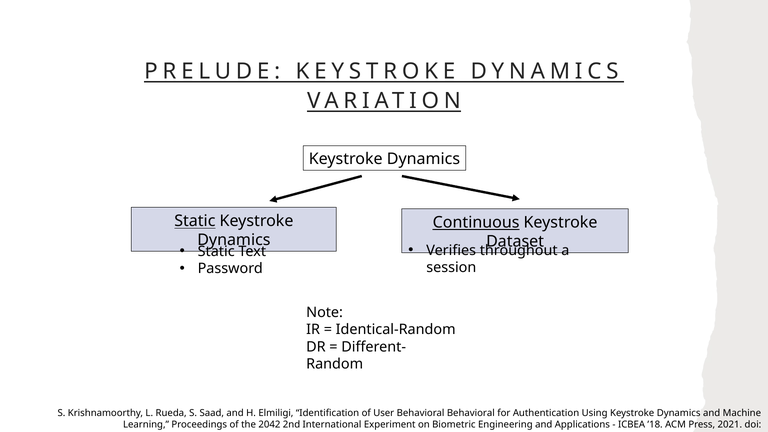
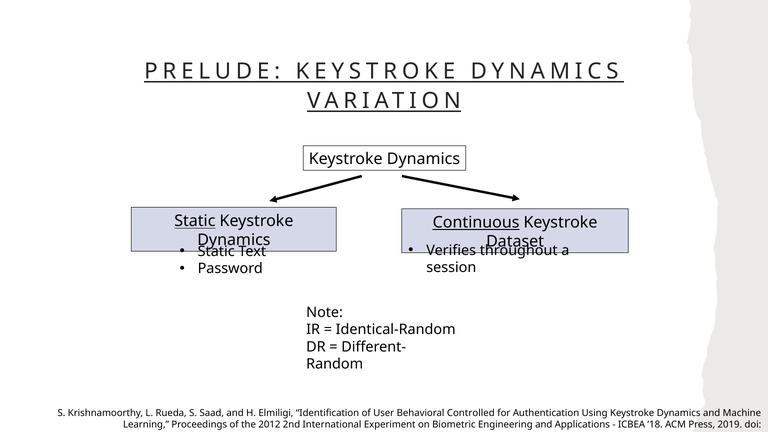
Behavioral Behavioral: Behavioral -> Controlled (471, 413)
2042: 2042 -> 2012 (269, 424)
2021: 2021 -> 2019 (730, 424)
